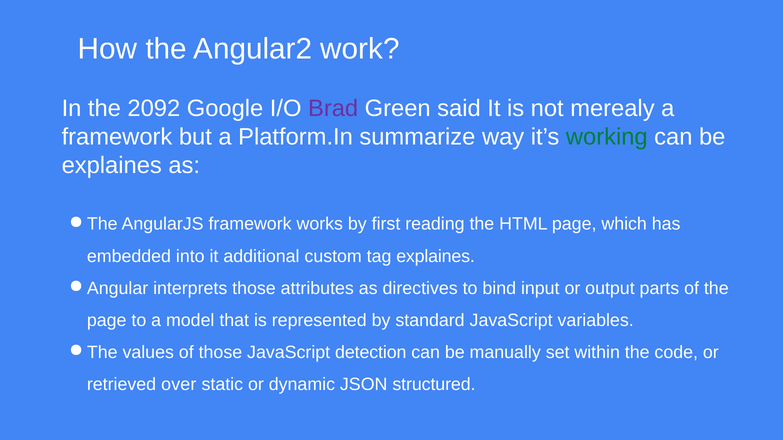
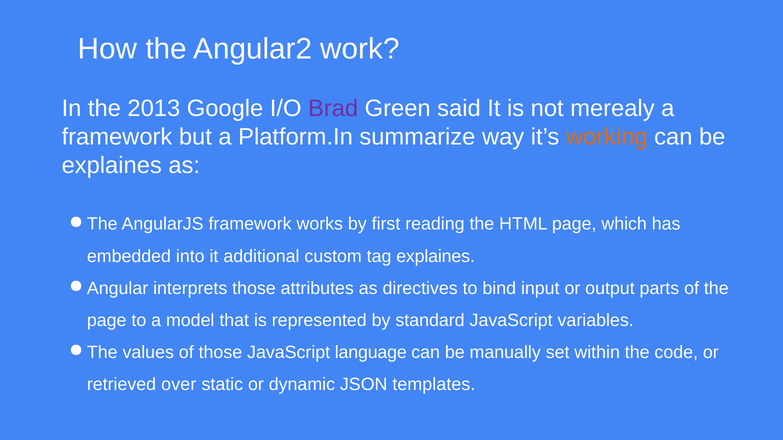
2092: 2092 -> 2013 (154, 108)
working colour: green -> orange (607, 137)
detection: detection -> language (371, 352)
structured: structured -> templates (434, 384)
